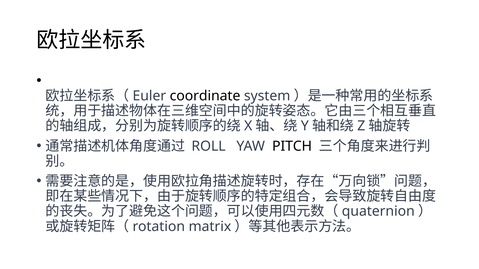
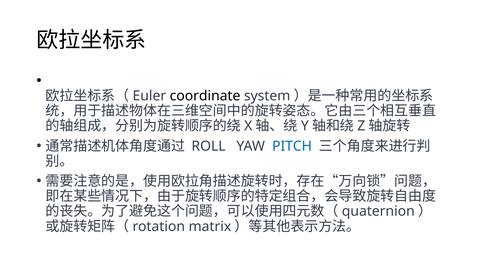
PITCH colour: black -> blue (292, 146)
